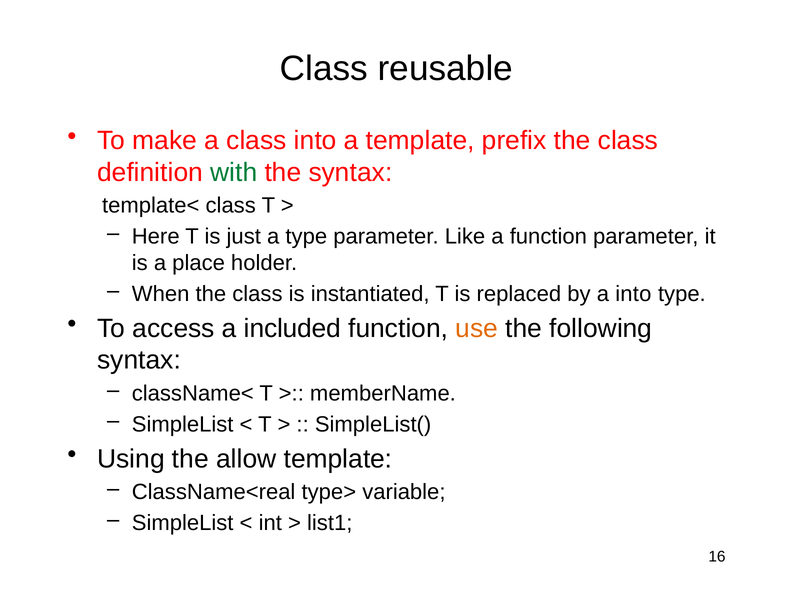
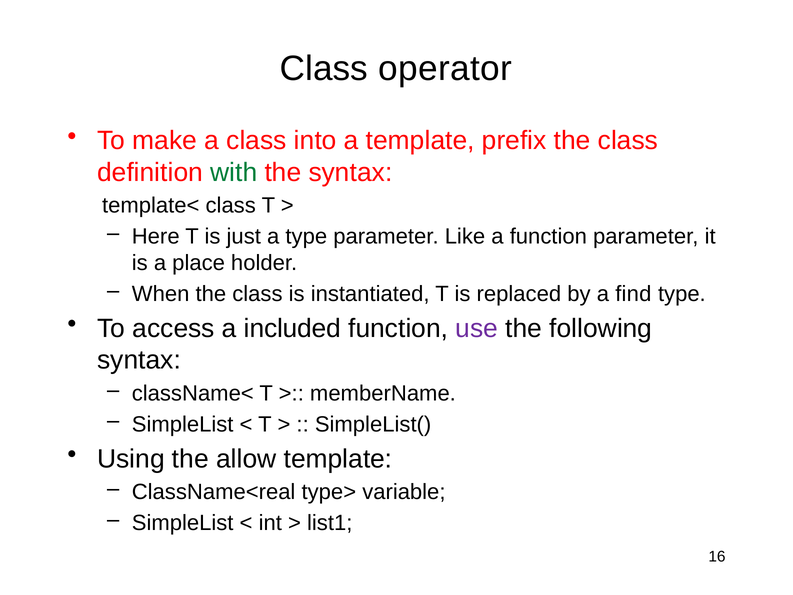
reusable: reusable -> operator (445, 69)
a into: into -> find (633, 294)
use colour: orange -> purple (477, 328)
